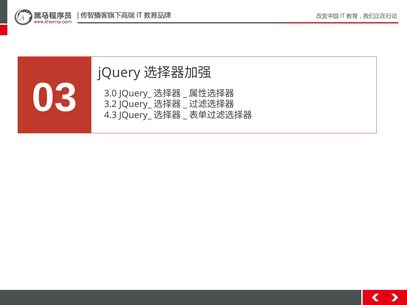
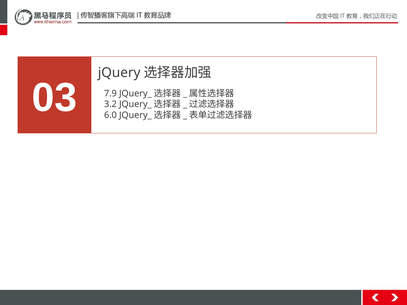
3.0: 3.0 -> 7.9 (110, 93)
4.3: 4.3 -> 6.0 (110, 115)
